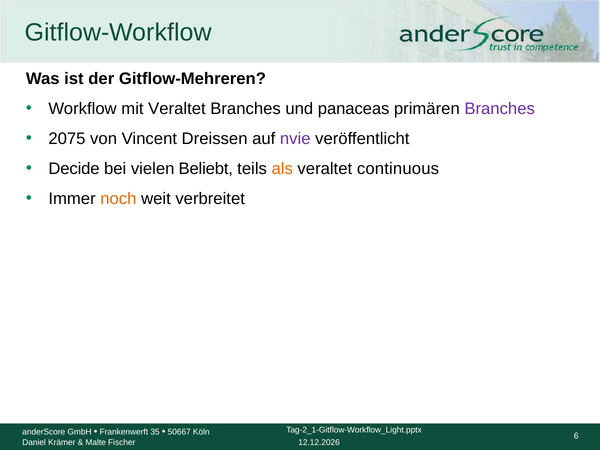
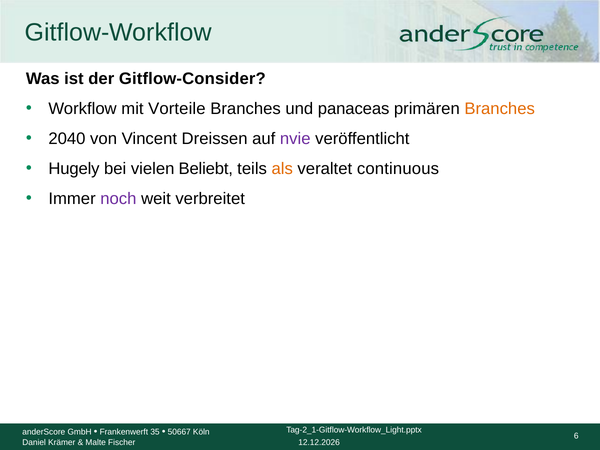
Gitflow-Mehreren: Gitflow-Mehreren -> Gitflow-Consider (192, 79)
mit Veraltet: Veraltet -> Vorteile (177, 109)
Branches colour: purple -> orange (500, 109)
2075: 2075 -> 2040 (67, 139)
Decide: Decide -> Hugely (74, 169)
noch colour: orange -> purple (118, 199)
